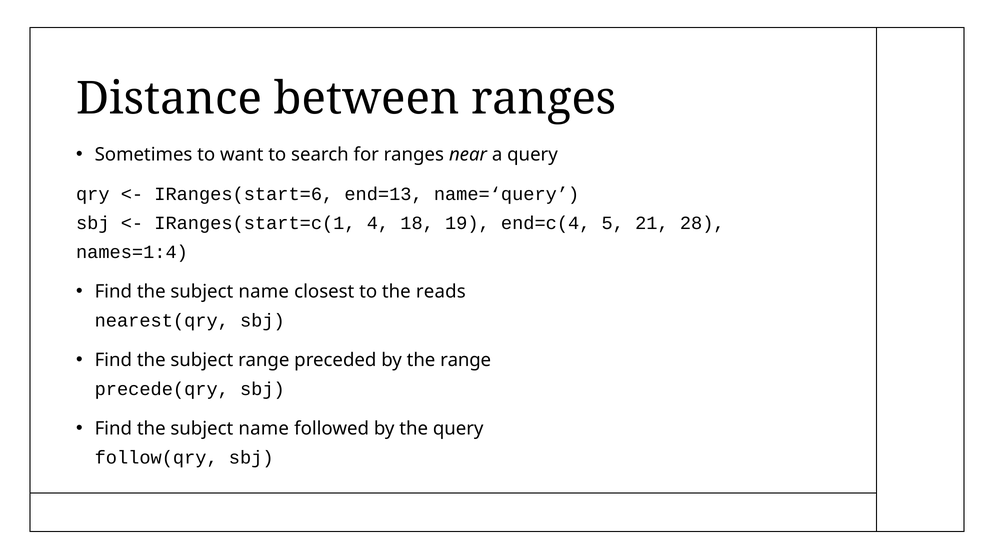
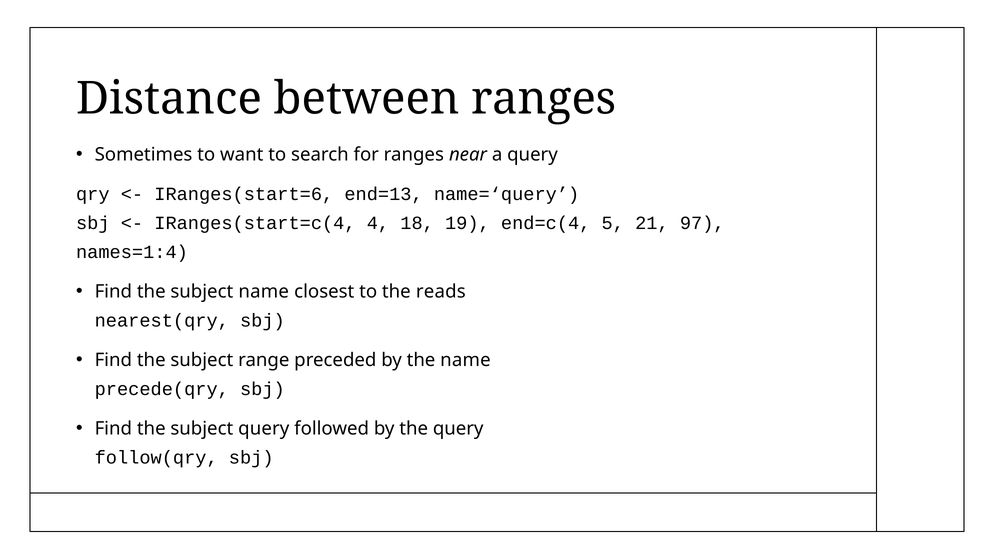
IRanges(start=c(1: IRanges(start=c(1 -> IRanges(start=c(4 (255, 223)
28: 28 -> 97 (702, 223)
the range: range -> name (465, 360)
name: name -> query (264, 429)
